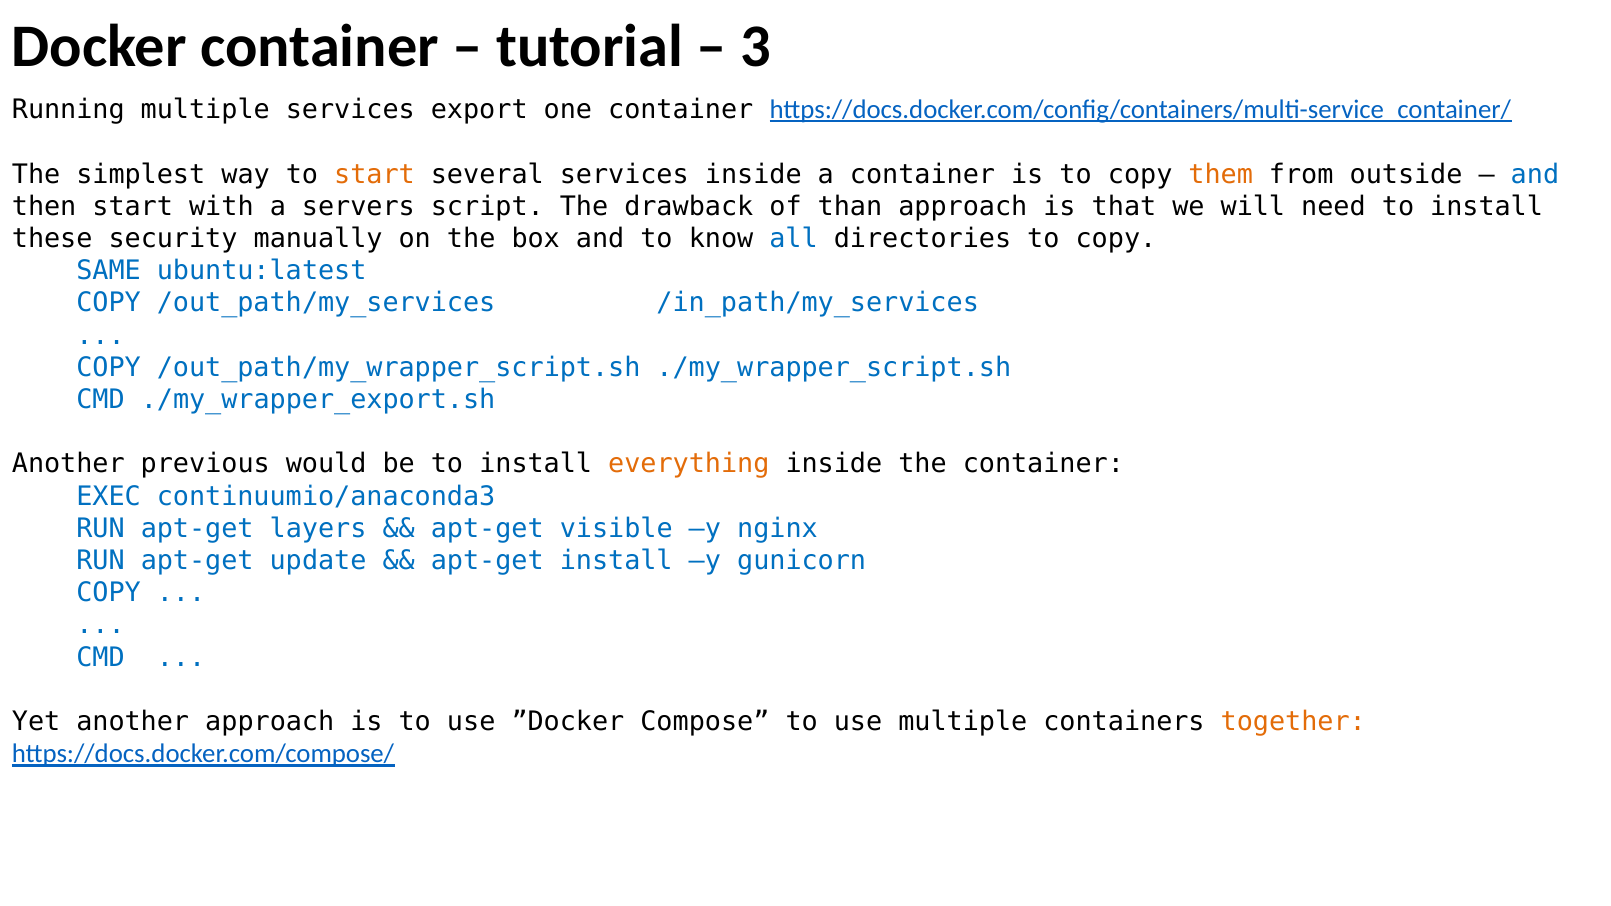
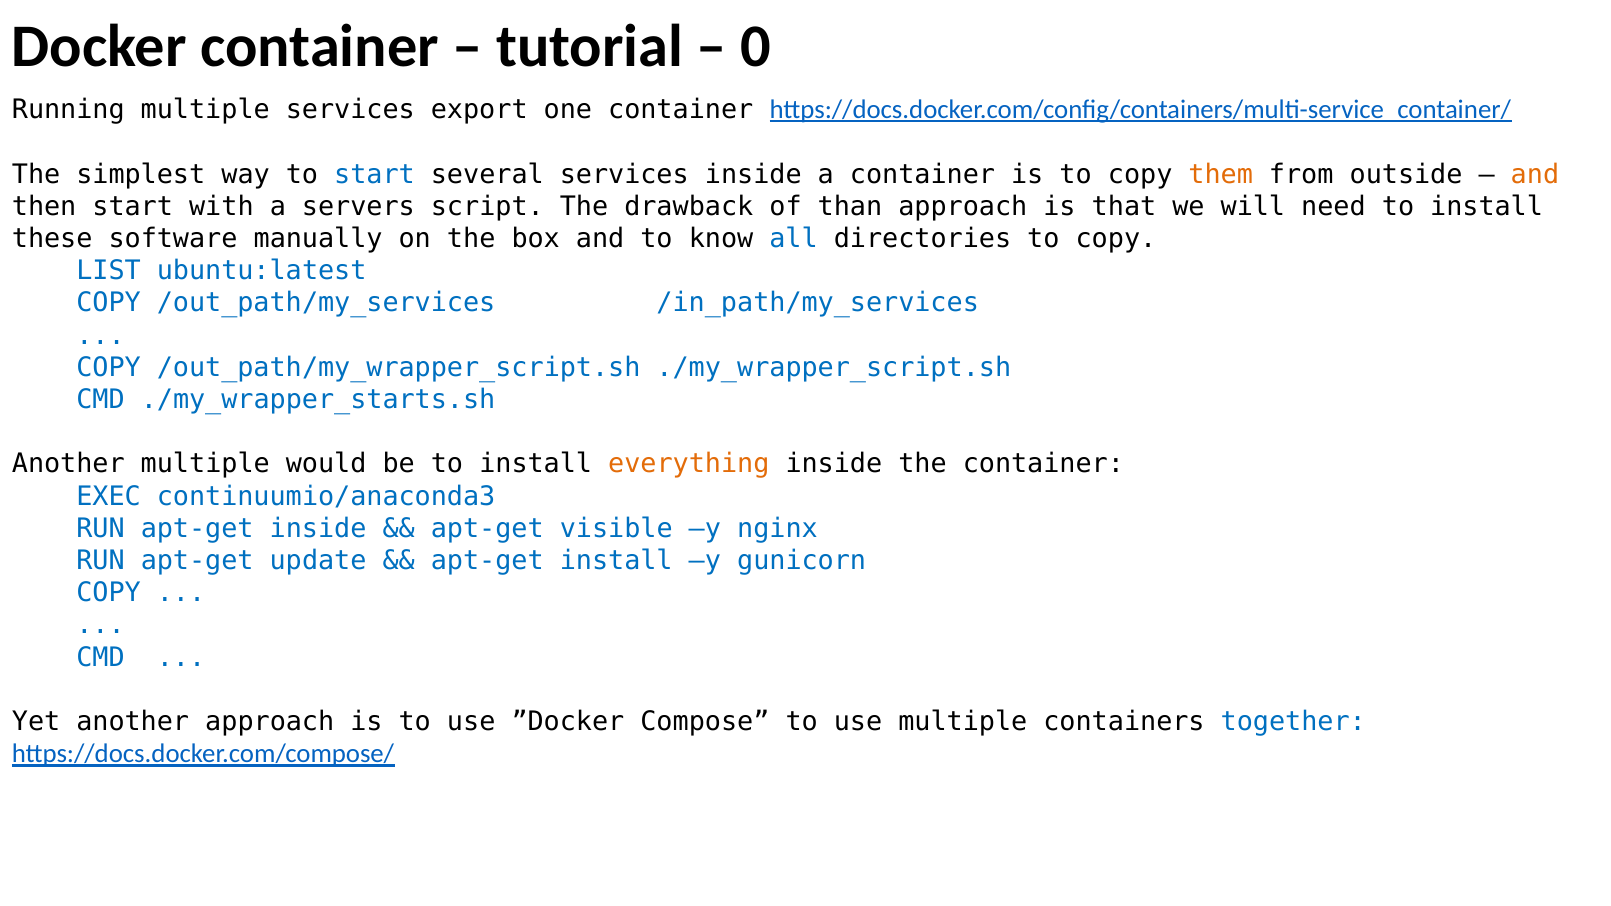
3: 3 -> 0 (756, 46)
start colour: orange -> blue (374, 174)
and colour: blue -> orange (1535, 174)
security: security -> software (173, 239)
SAME: SAME -> LIST (109, 271)
./my_wrapper_export.sh: ./my_wrapper_export.sh -> ./my_wrapper_starts.sh (318, 400)
Another previous: previous -> multiple (205, 464)
apt-get layers: layers -> inside (318, 529)
together colour: orange -> blue (1293, 722)
